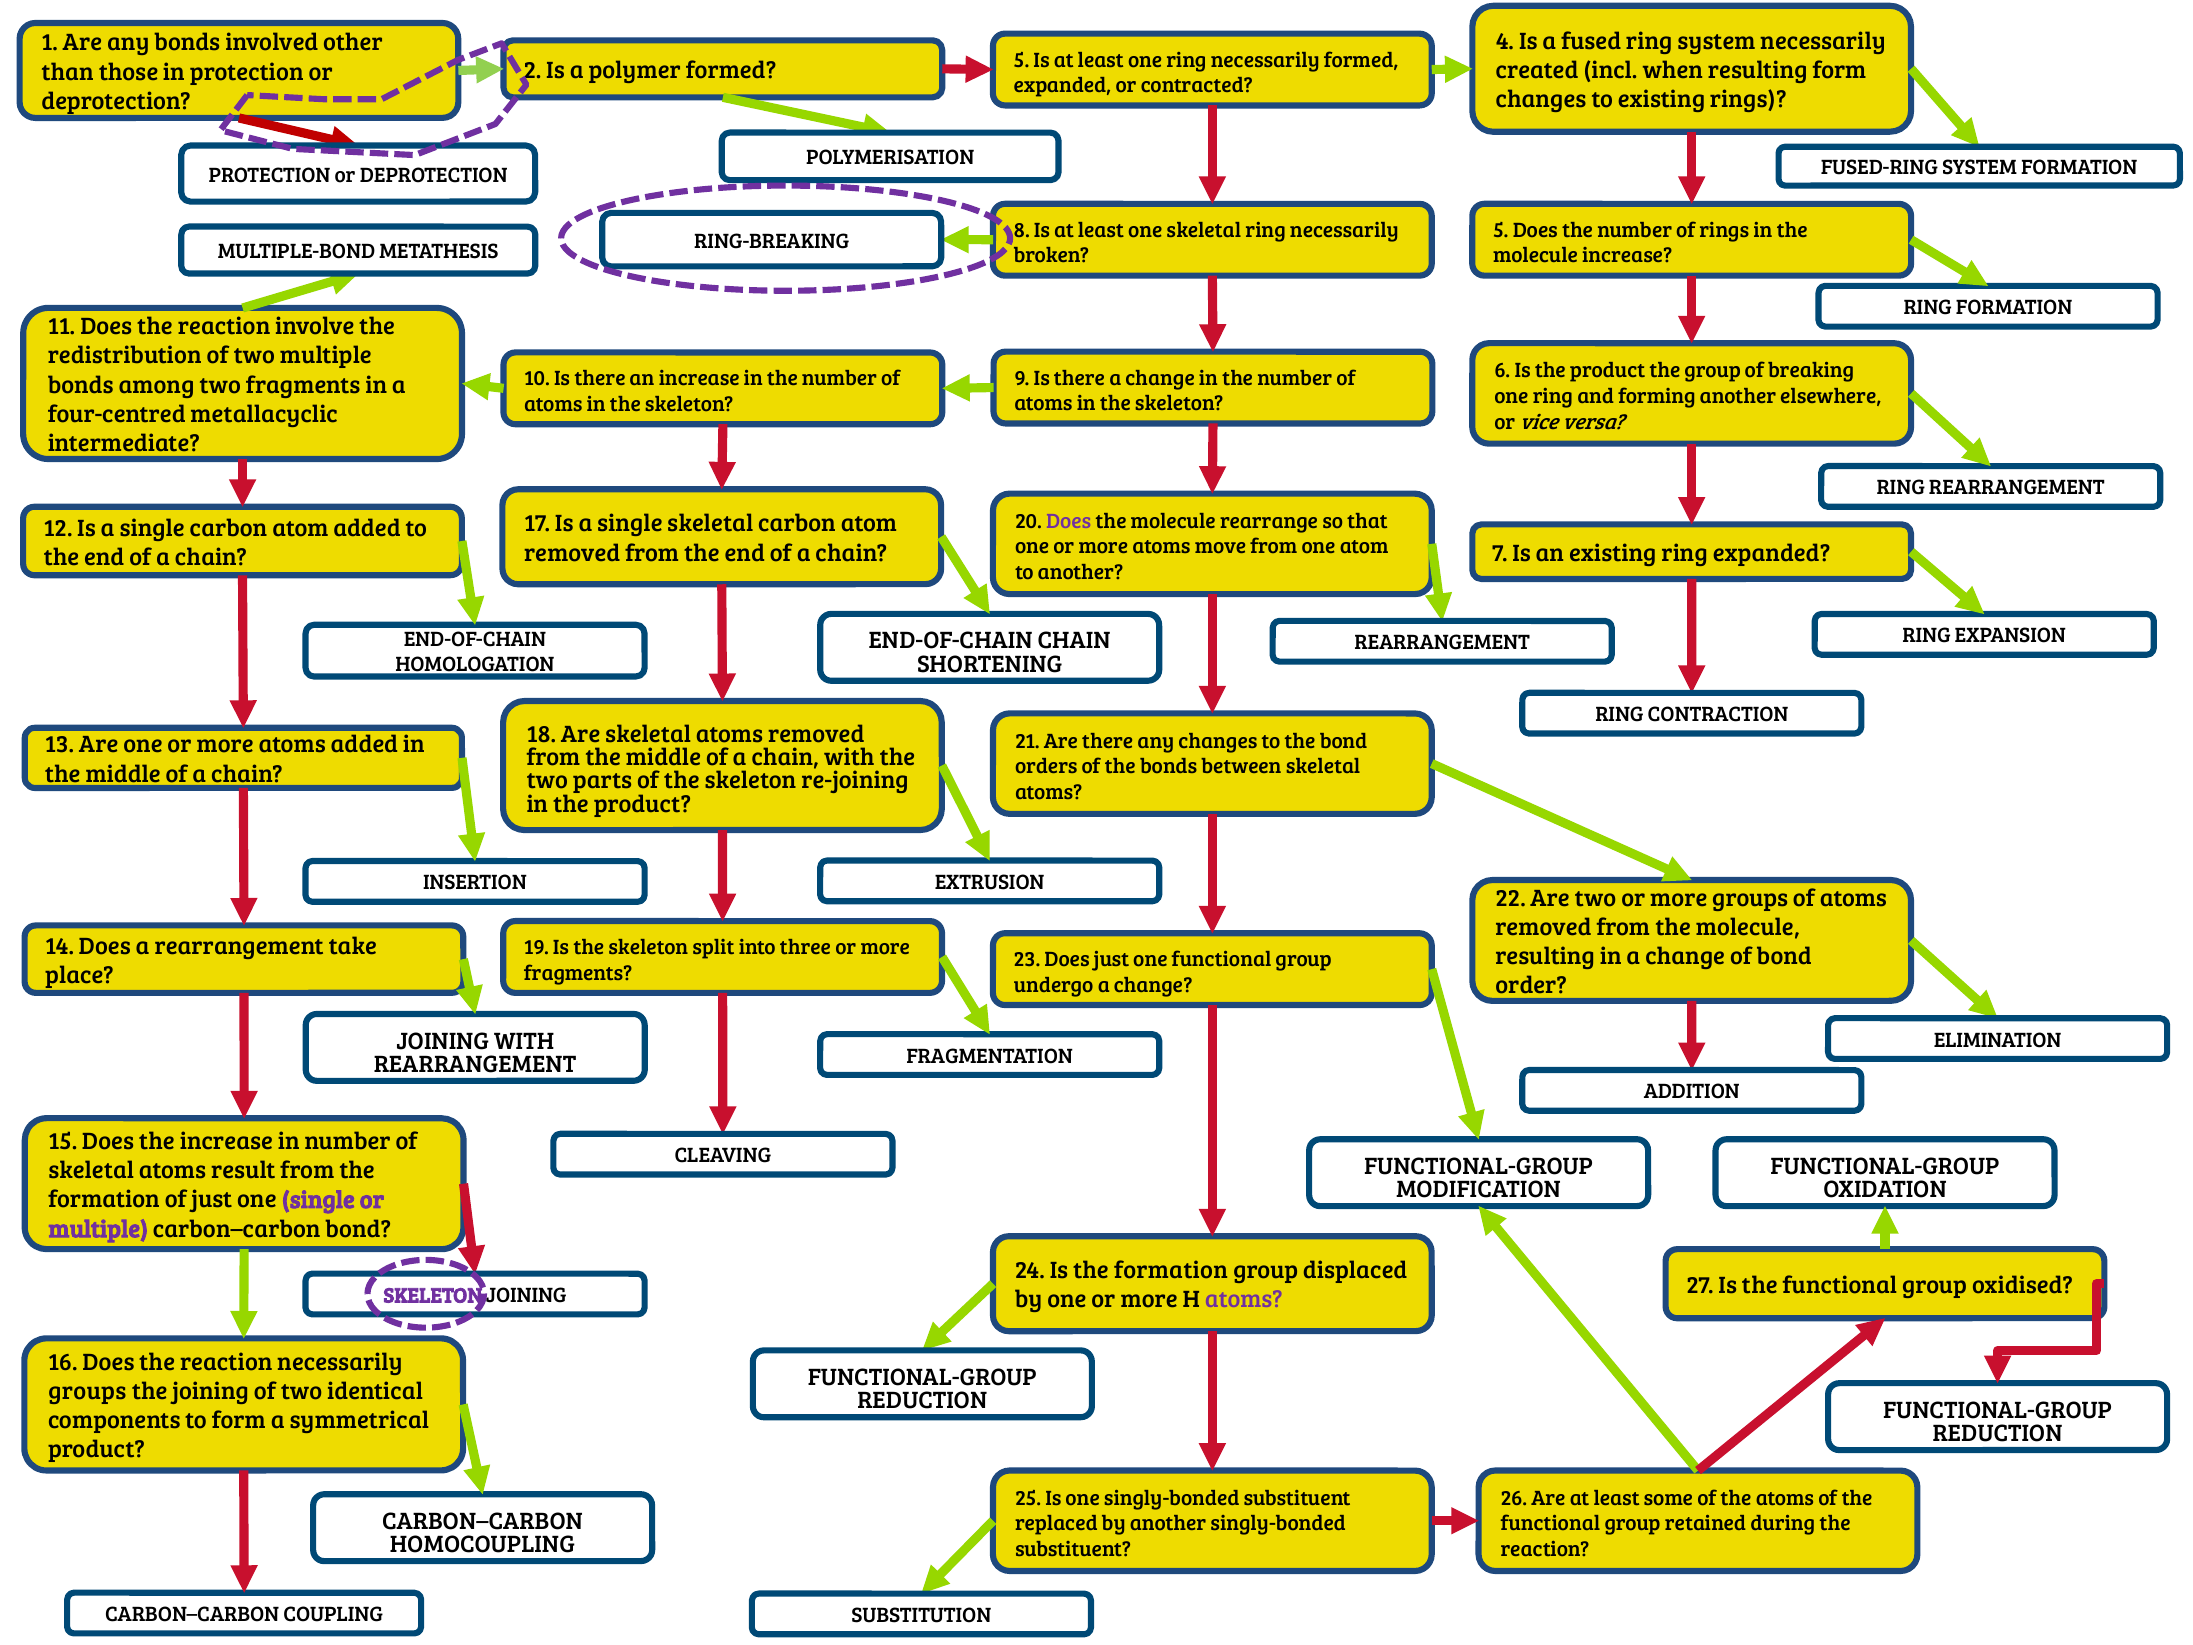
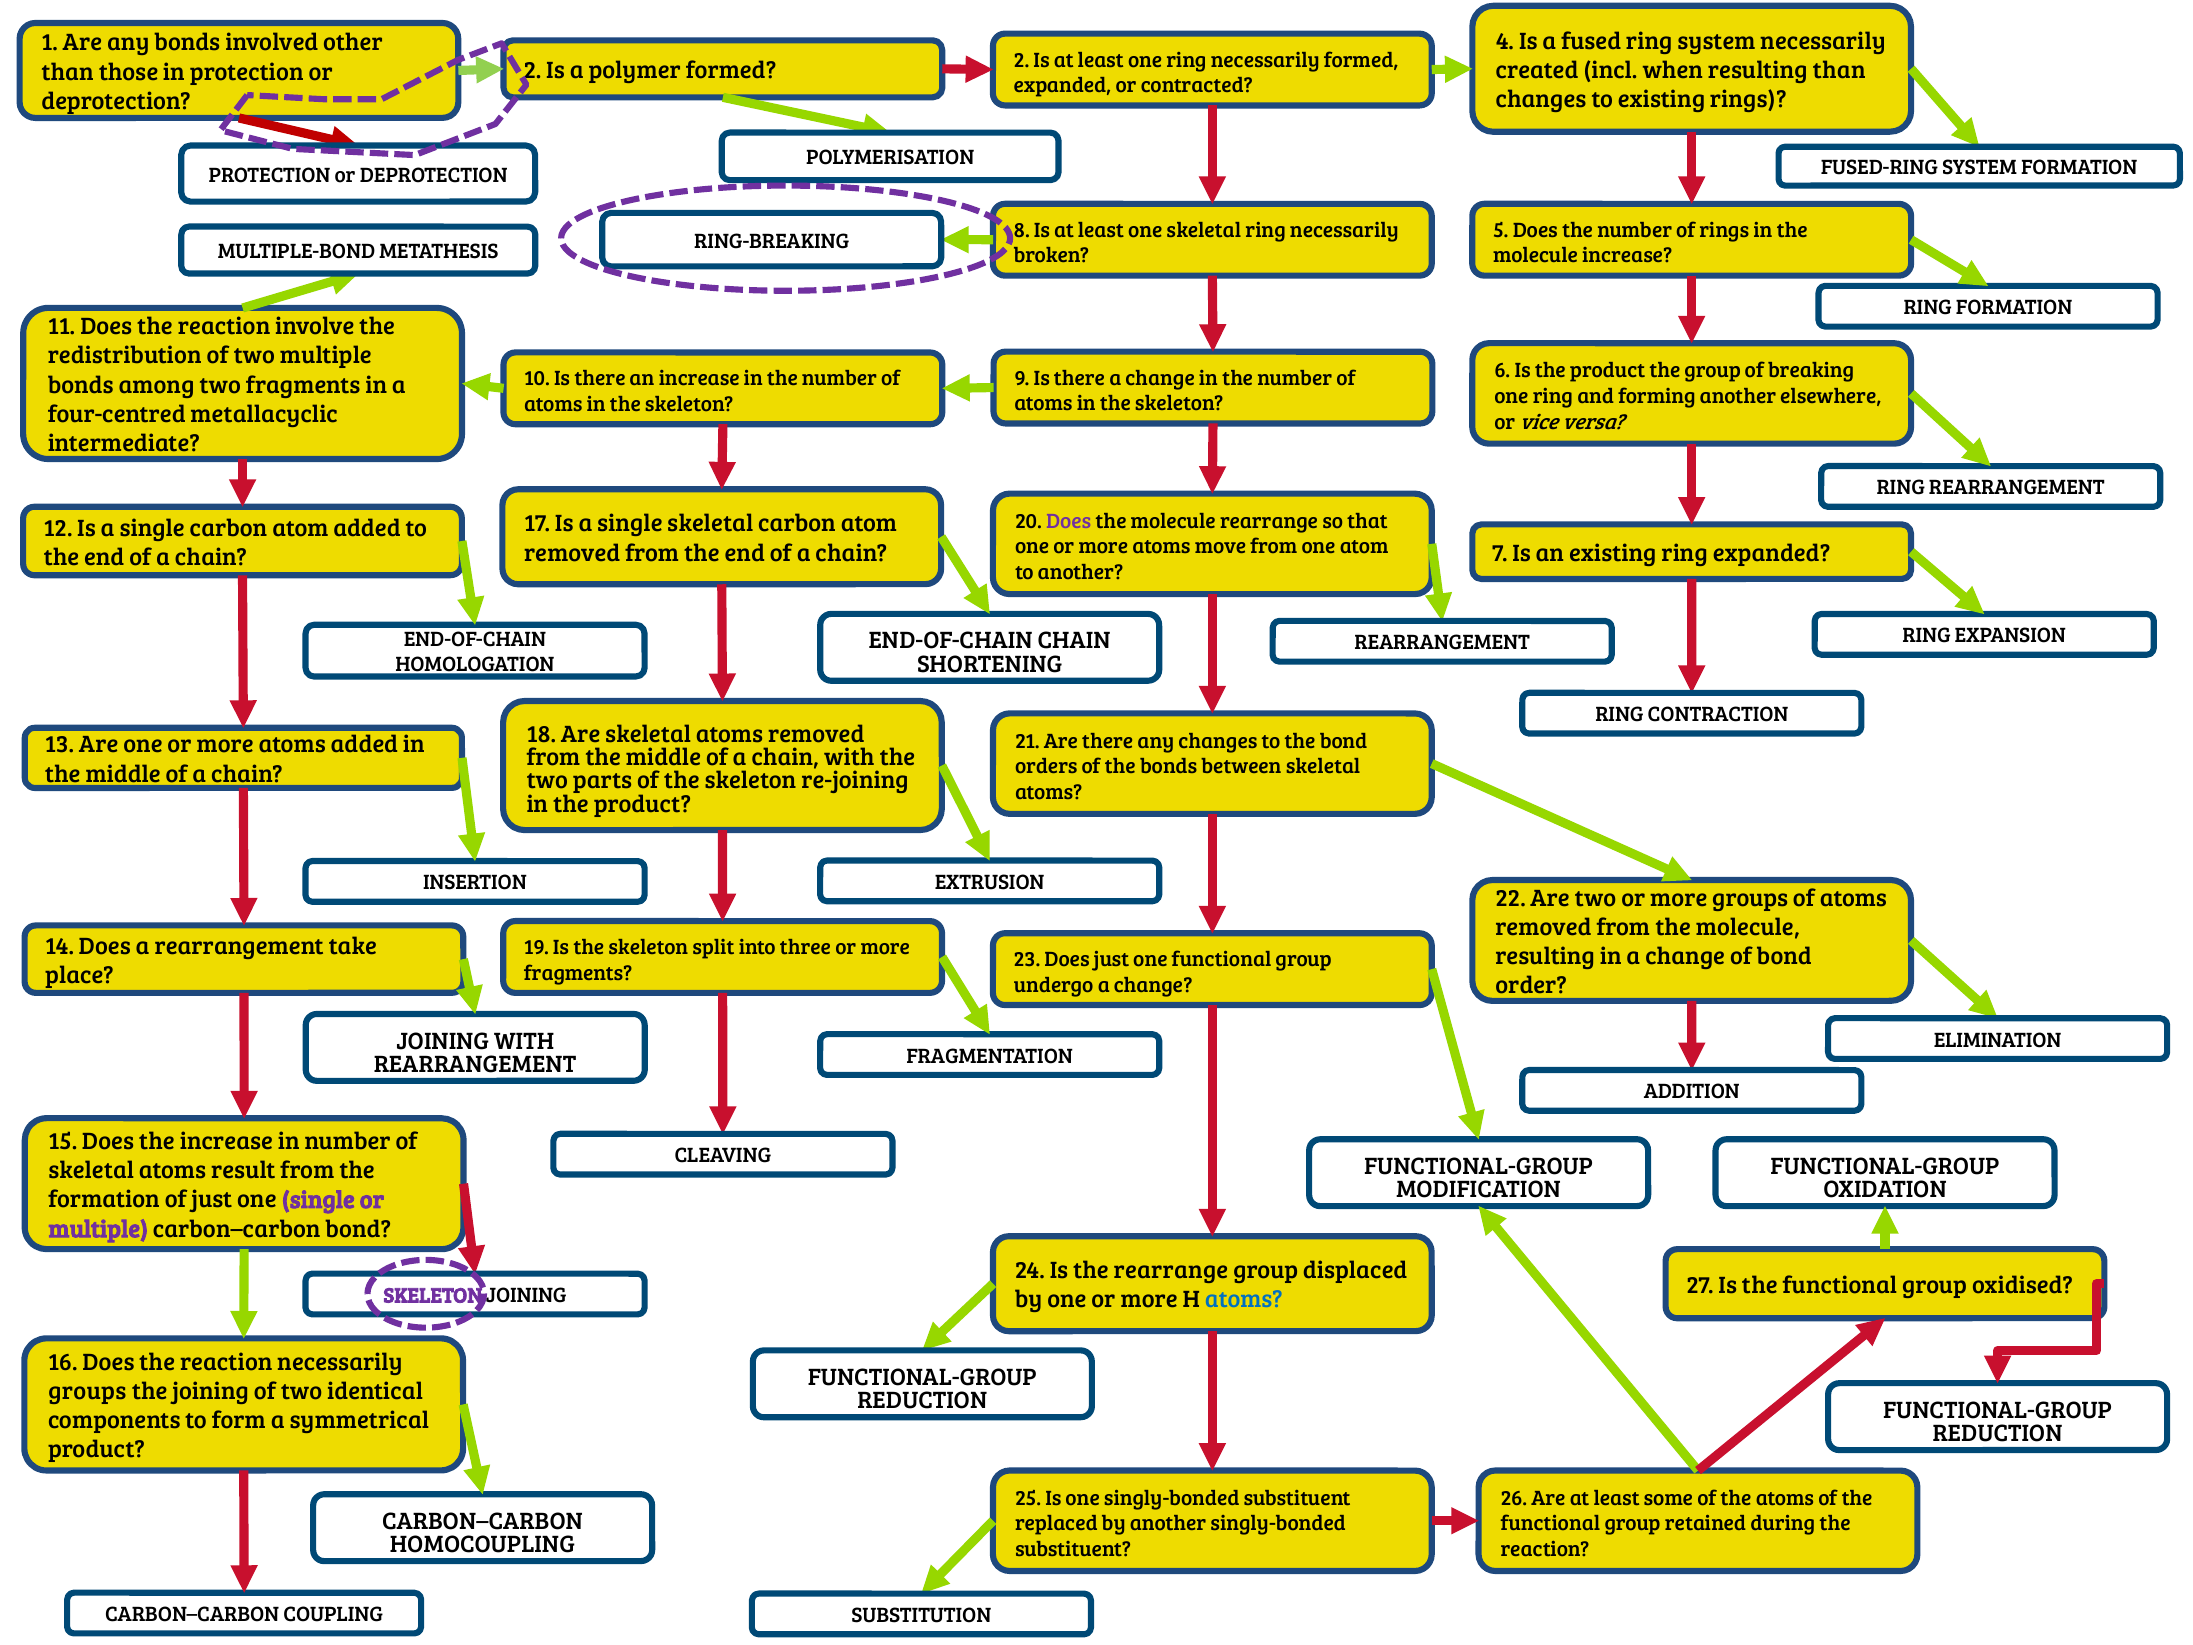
formed 5: 5 -> 2 (1022, 60)
resulting form: form -> than (1839, 70)
Is the formation: formation -> rearrange (1171, 1271)
atoms colour: purple -> blue (1244, 1300)
